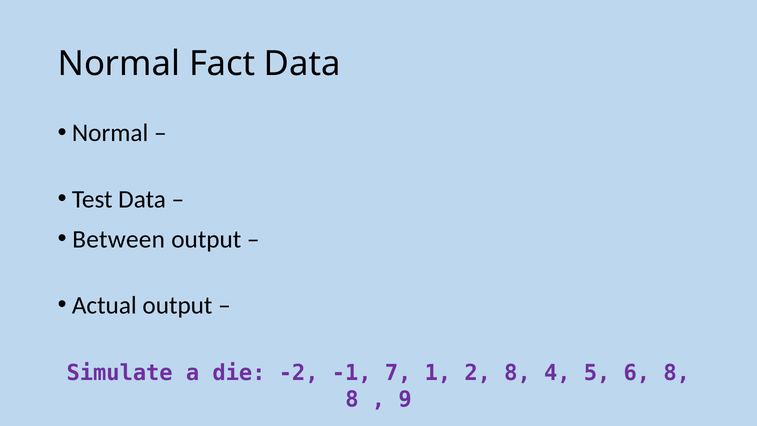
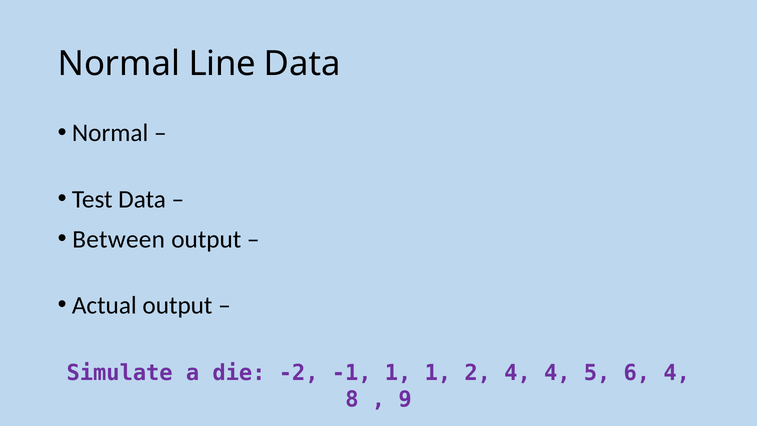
Fact: Fact -> Line (222, 64)
-1 7: 7 -> 1 (398, 373)
2 8: 8 -> 4 (518, 373)
6 8: 8 -> 4 (677, 373)
